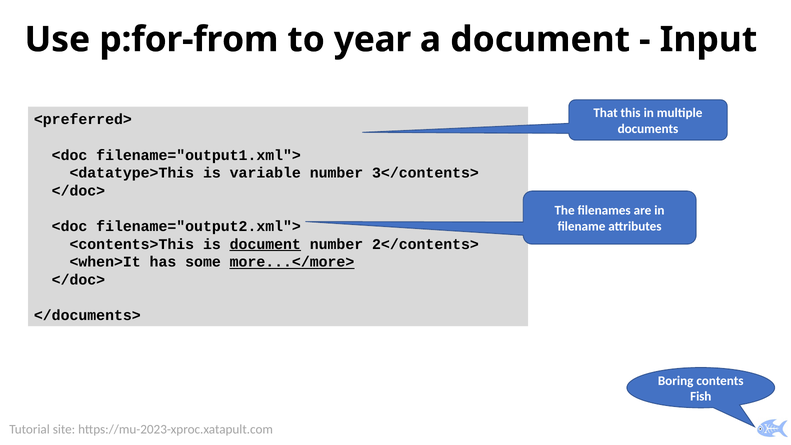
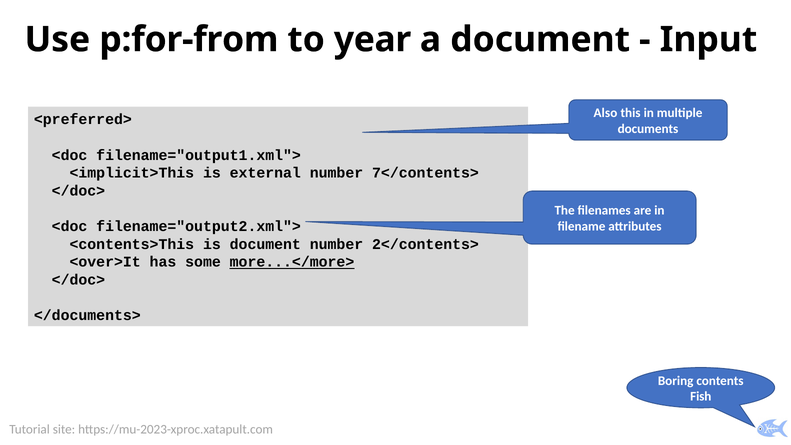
That: That -> Also (605, 113)
<datatype>This: <datatype>This -> <implicit>This (132, 173)
variable: variable -> external (265, 173)
3</contents>: 3</contents> -> 7</contents> (425, 173)
document underline: present -> none (265, 244)
<when>It: <when>It -> <over>It (105, 262)
